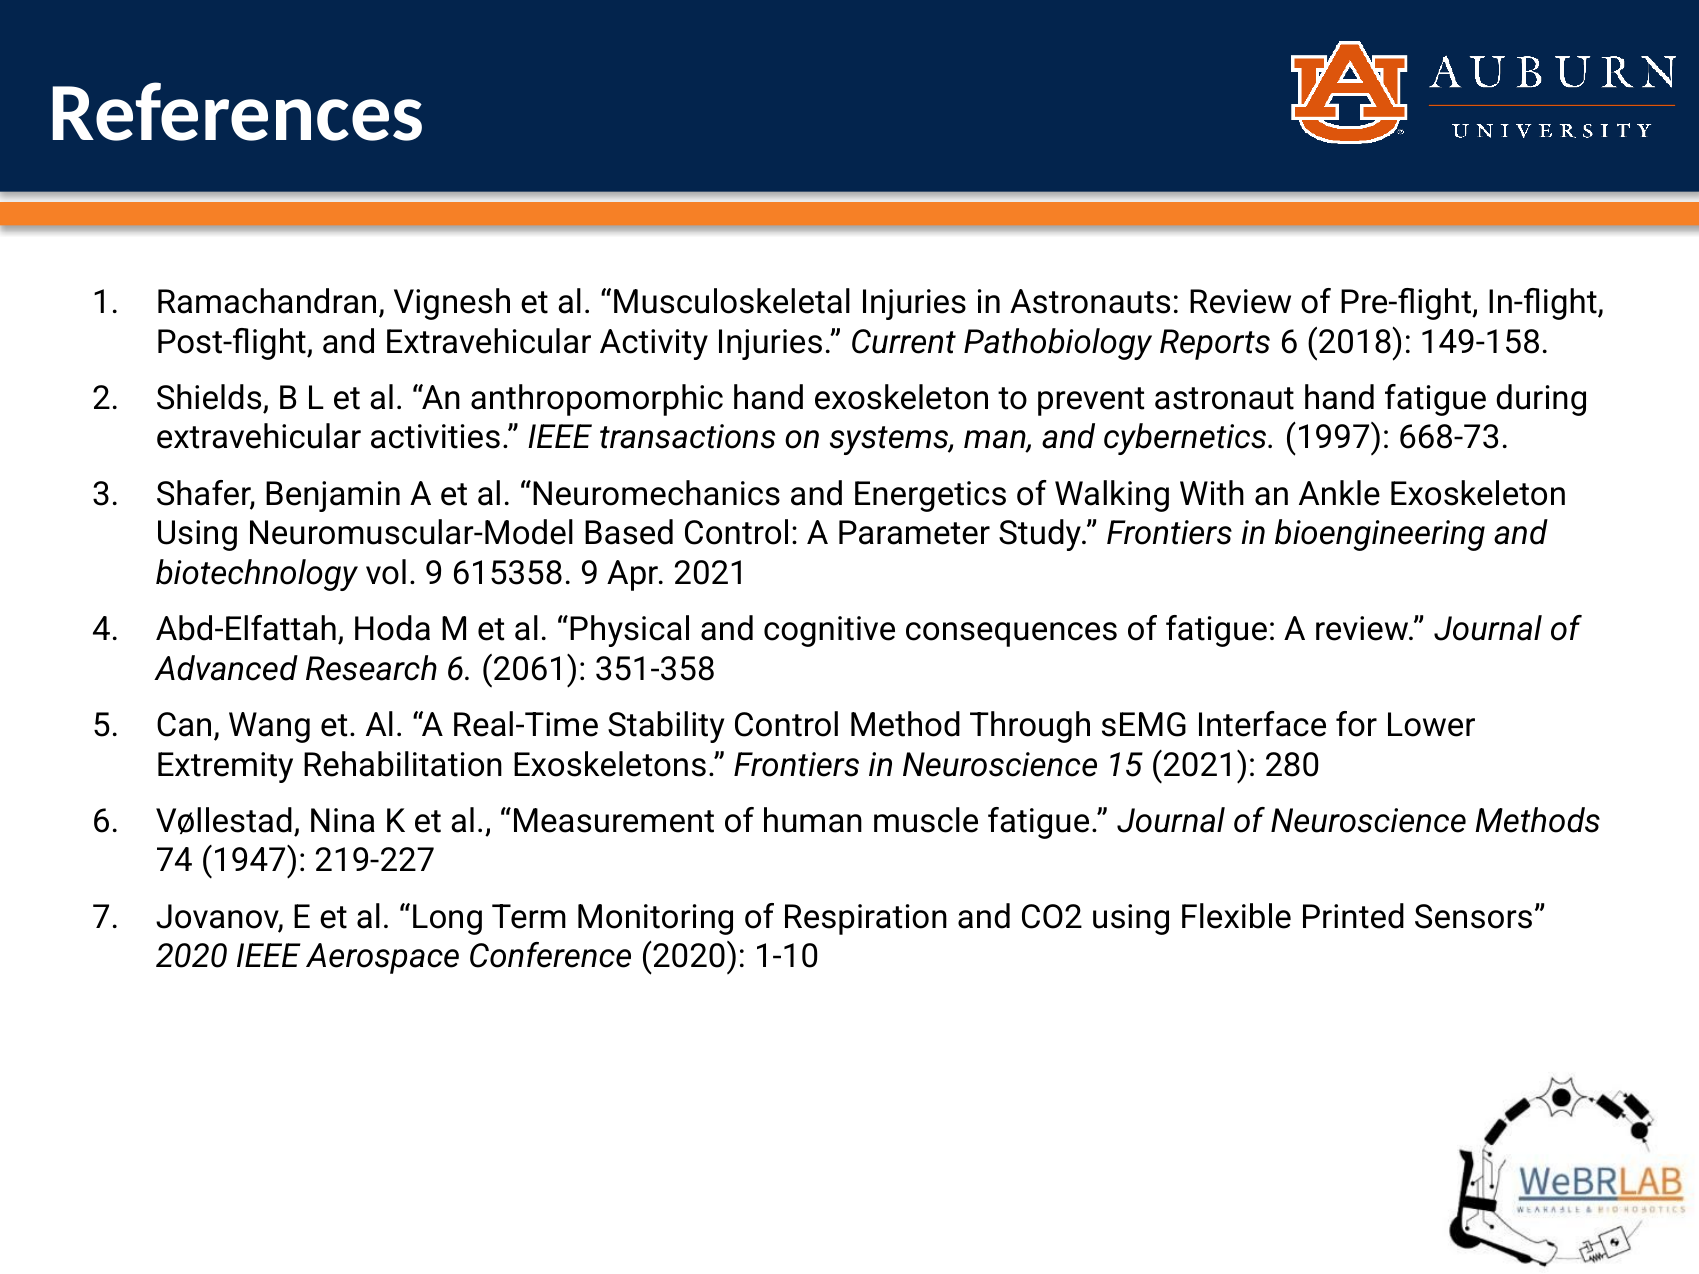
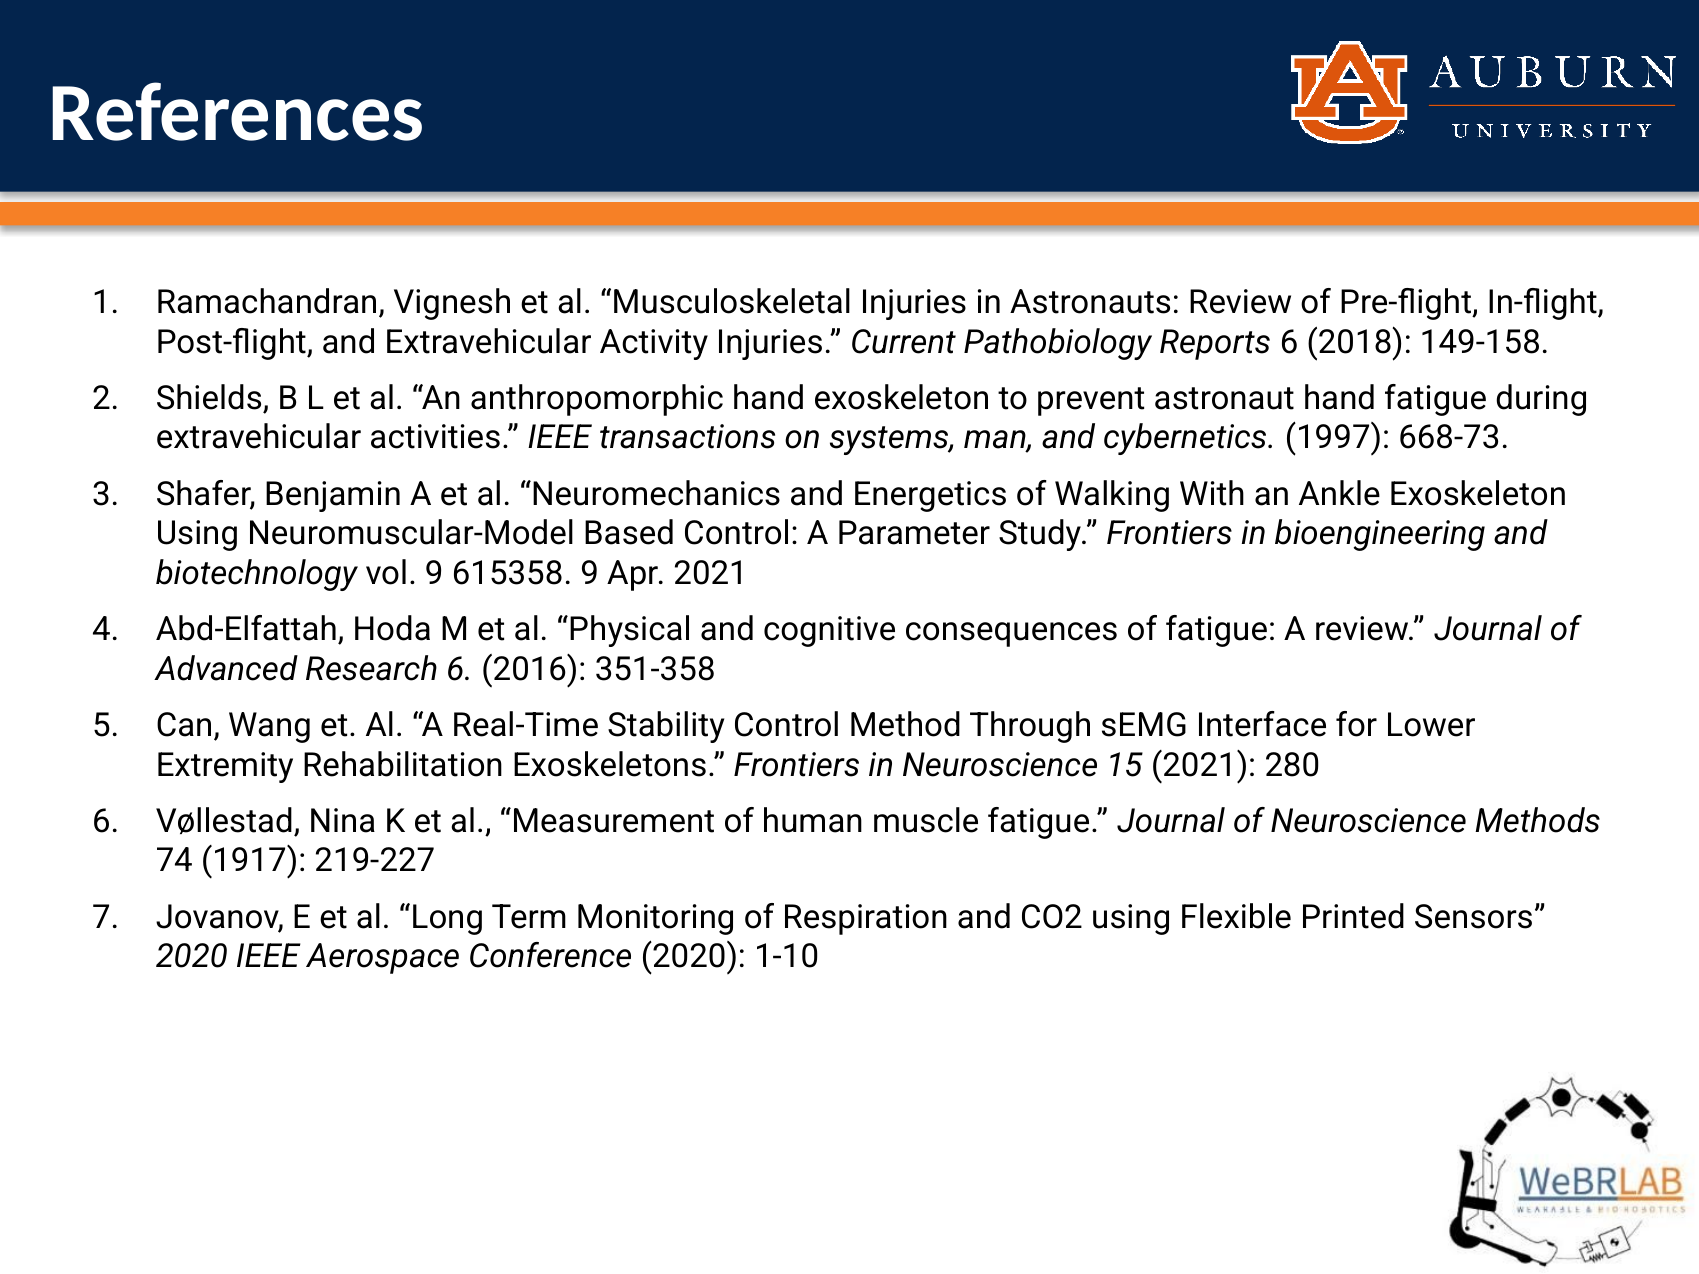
2061: 2061 -> 2016 (534, 669)
1947: 1947 -> 1917 (254, 861)
